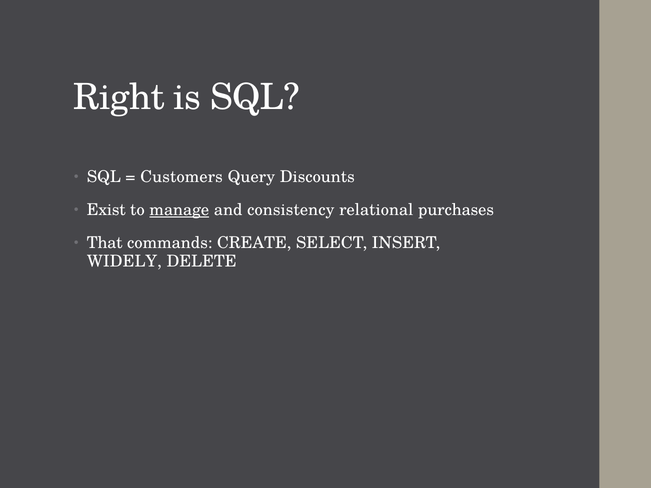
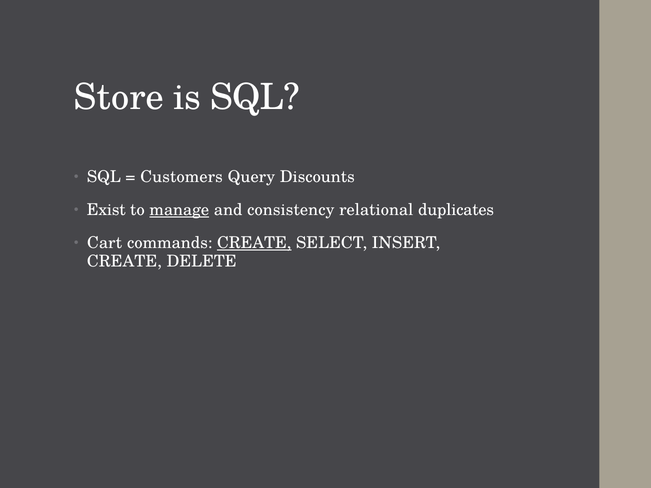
Right: Right -> Store (119, 97)
purchases: purchases -> duplicates (456, 210)
That: That -> Cart (105, 243)
CREATE underline: none -> present (254, 243)
WIDELY: WIDELY -> CREATE (124, 262)
